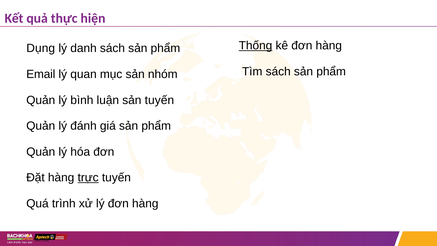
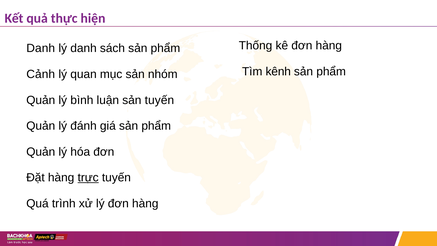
Thống underline: present -> none (256, 46)
Dụng: Dụng -> Danh (41, 48)
Tìm sách: sách -> kênh (278, 71)
Email: Email -> Cảnh (41, 74)
